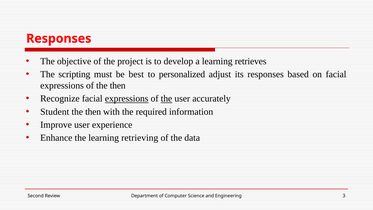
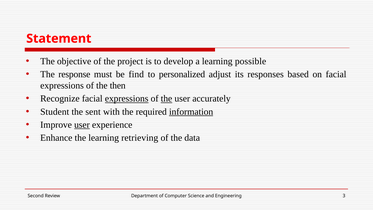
Responses: Responses -> Statement (59, 39)
retrieves: retrieves -> possible (251, 61)
scripting: scripting -> response (74, 74)
best: best -> find (136, 74)
then: then -> sent (93, 112)
information underline: none -> present (191, 112)
user underline: none -> present (82, 125)
